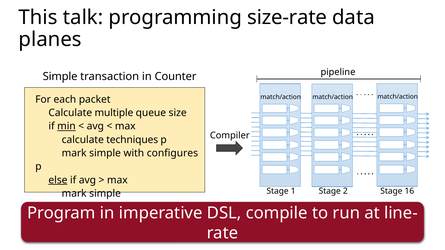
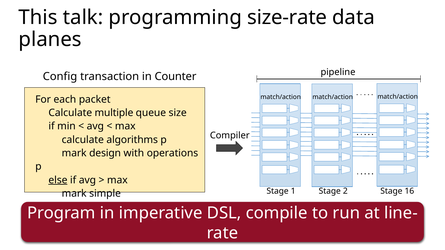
Simple: Simple -> Config (60, 77)
min underline: present -> none (66, 126)
techniques: techniques -> algorithms (132, 140)
simple: simple -> design (105, 153)
configures: configures -> operations (172, 153)
